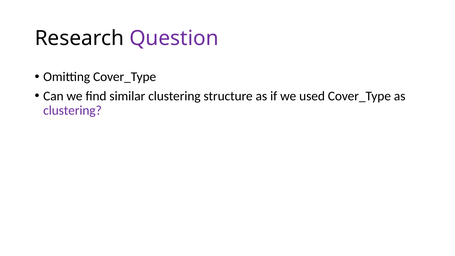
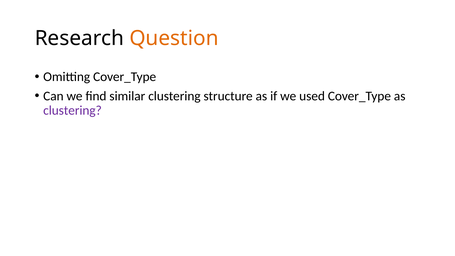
Question colour: purple -> orange (174, 38)
